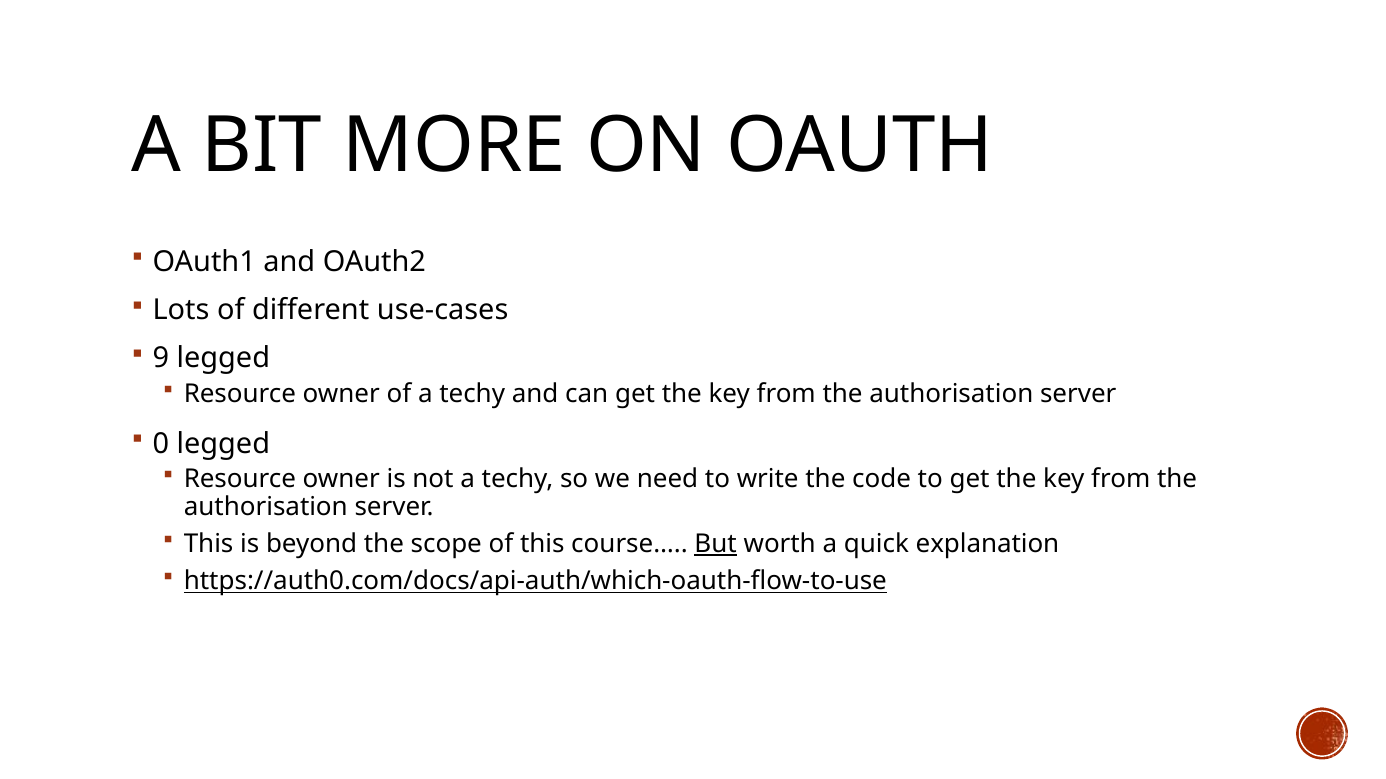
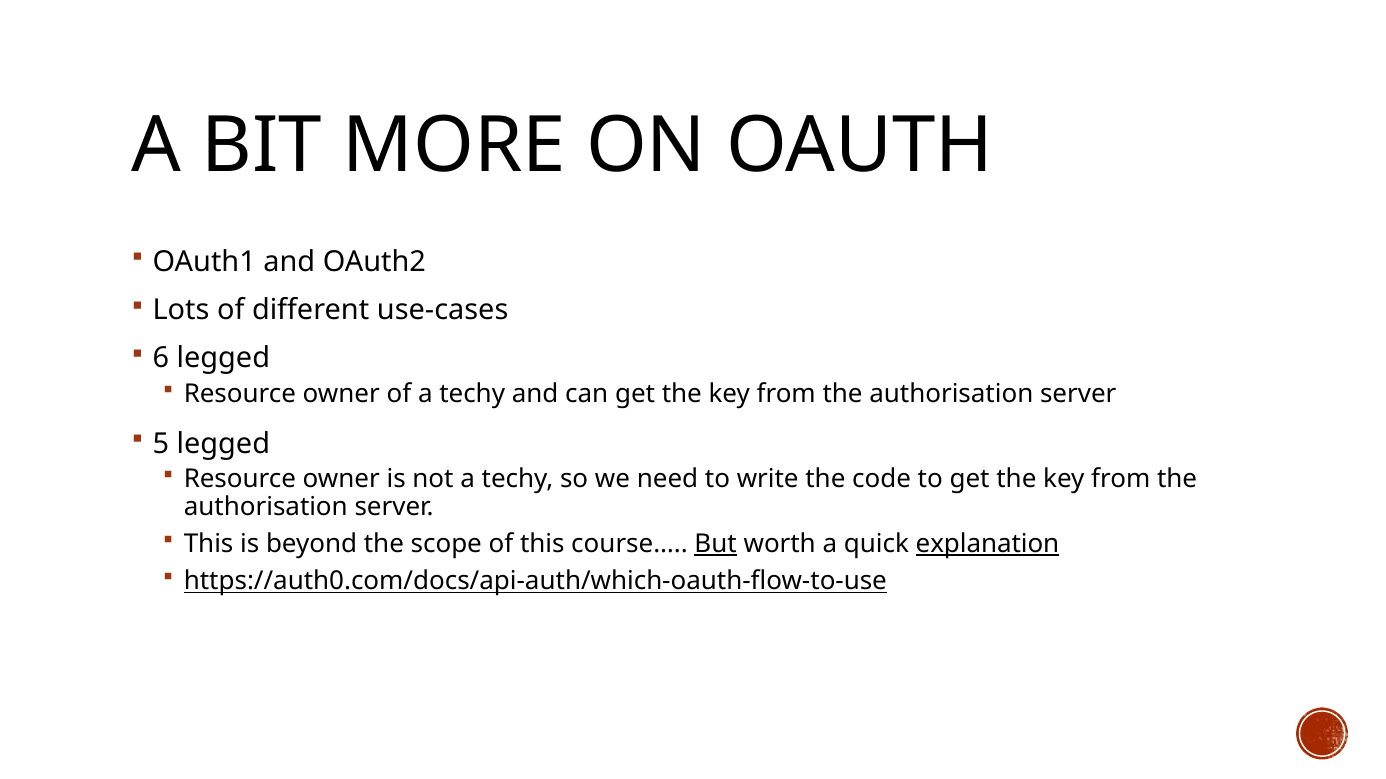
9: 9 -> 6 (161, 359)
0: 0 -> 5 (161, 444)
explanation underline: none -> present (987, 544)
